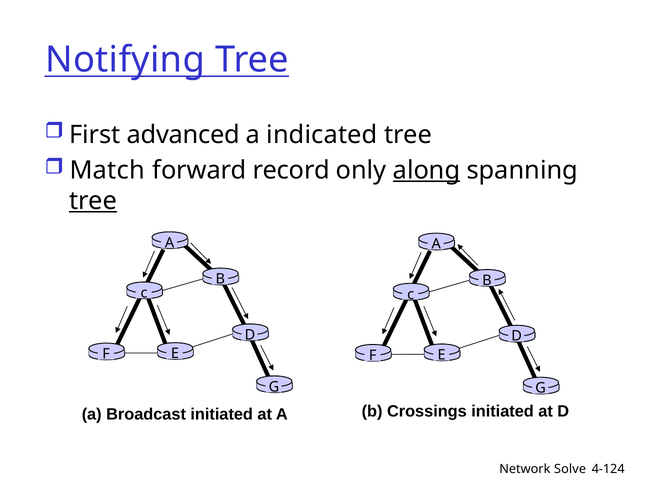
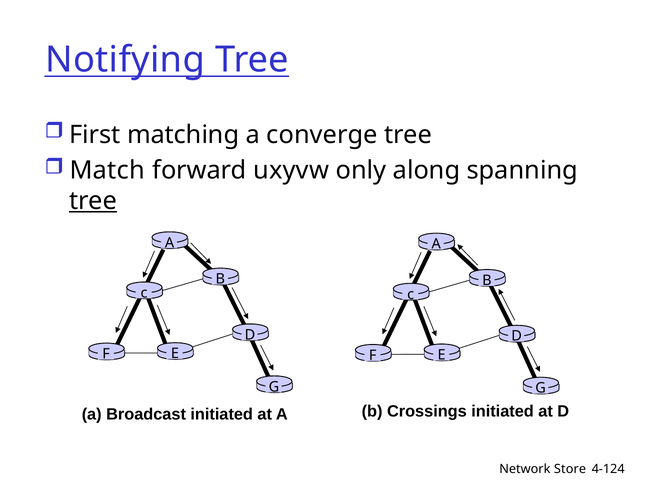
advanced: advanced -> matching (183, 135)
indicated: indicated -> converge (322, 135)
record: record -> uxyvw (291, 170)
along underline: present -> none (426, 170)
Solve: Solve -> Store (570, 469)
